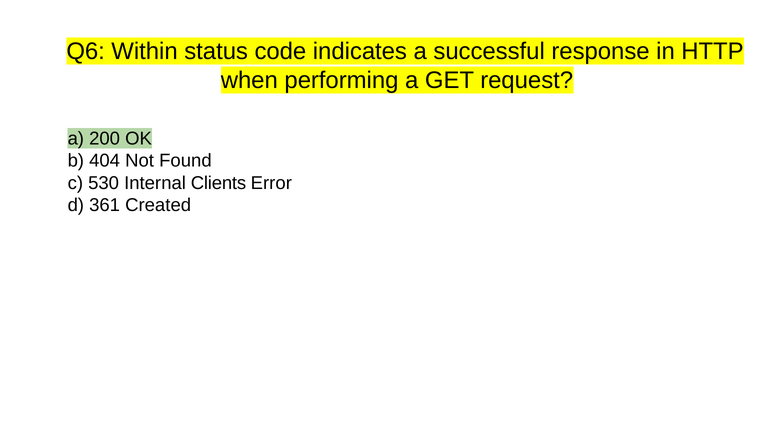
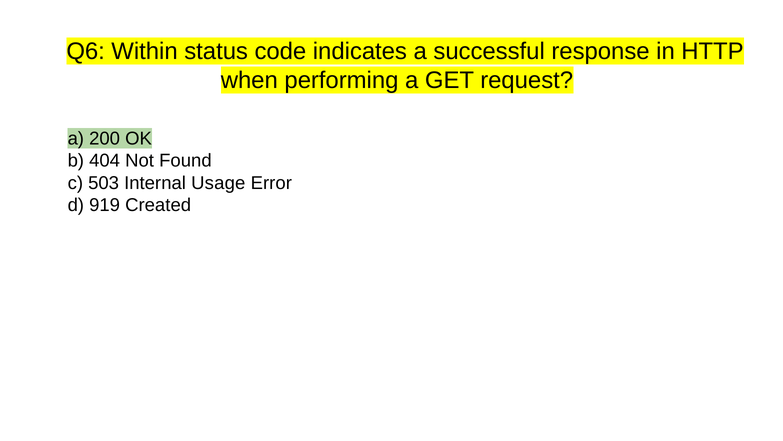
530: 530 -> 503 (104, 183)
Clients: Clients -> Usage (218, 183)
361: 361 -> 919 (105, 205)
